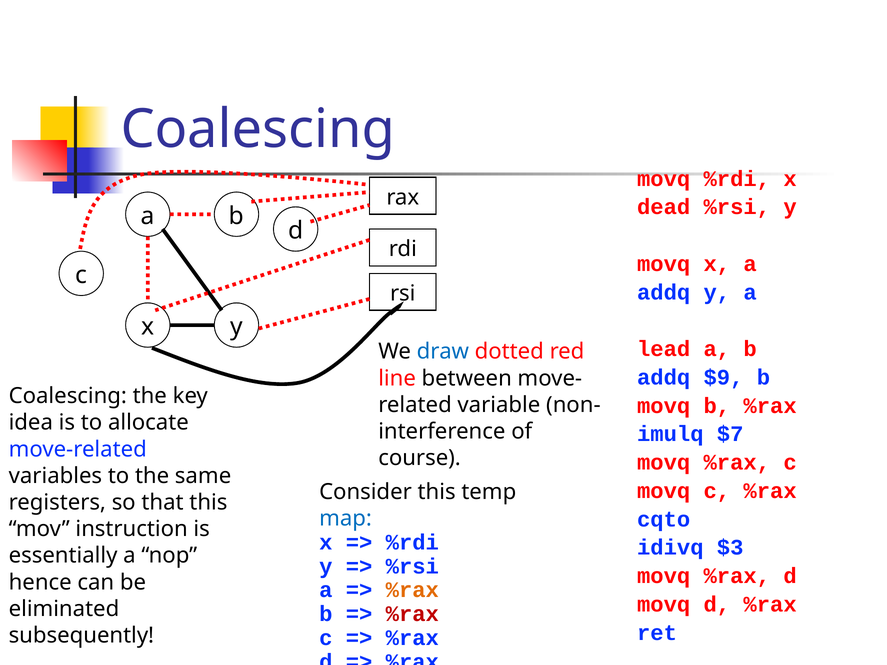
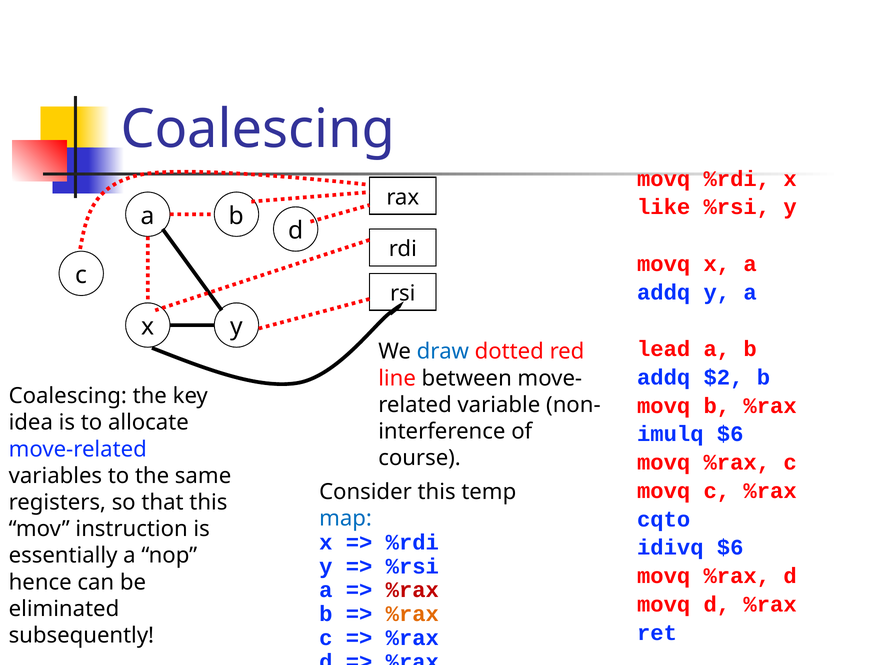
dead: dead -> like (664, 207)
$9: $9 -> $2 (724, 377)
imulq $7: $7 -> $6 (730, 434)
idivq $3: $3 -> $6 (730, 548)
%rax colour: orange -> red (412, 590)
%rax colour: red -> orange (412, 614)
